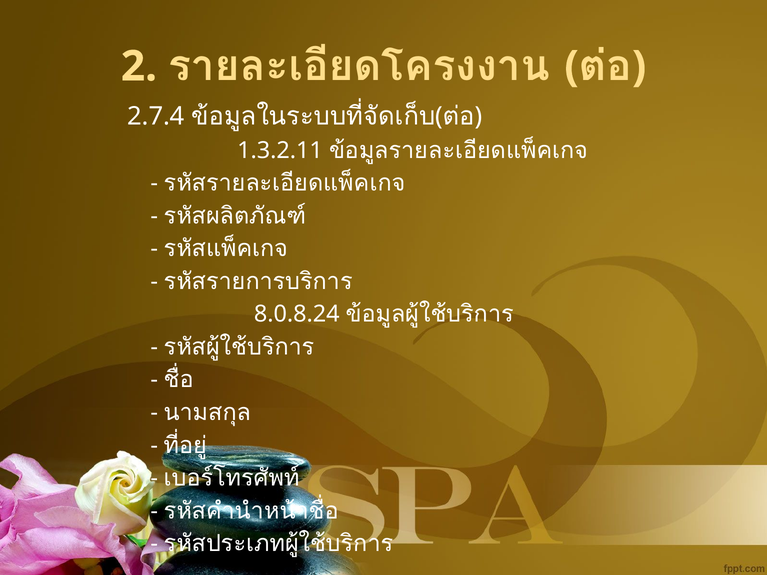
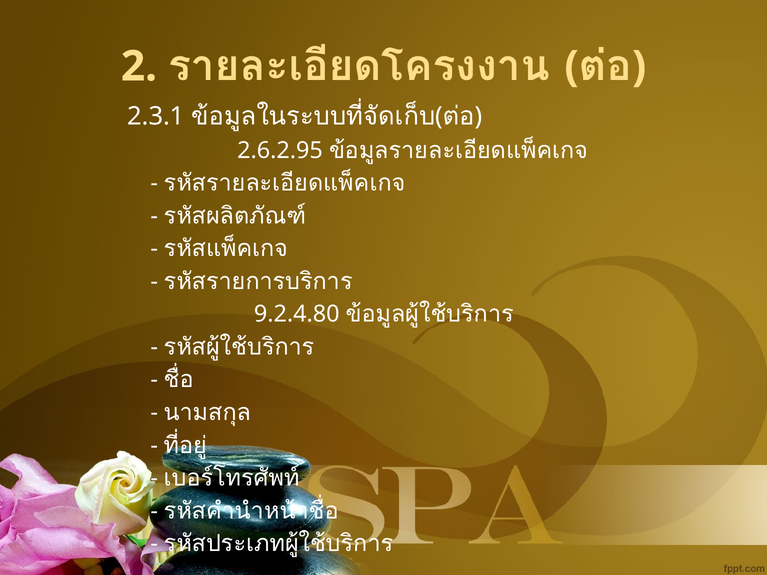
2.7.4: 2.7.4 -> 2.3.1 (156, 116)
1.3.2.11: 1.3.2.11 -> 2.6.2.95 (280, 150)
8.0.8.24: 8.0.8.24 -> 9.2.4.80 (297, 314)
